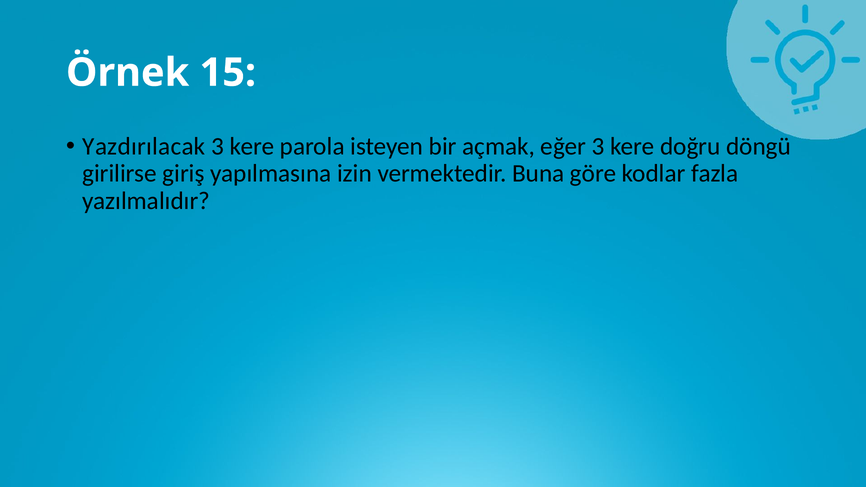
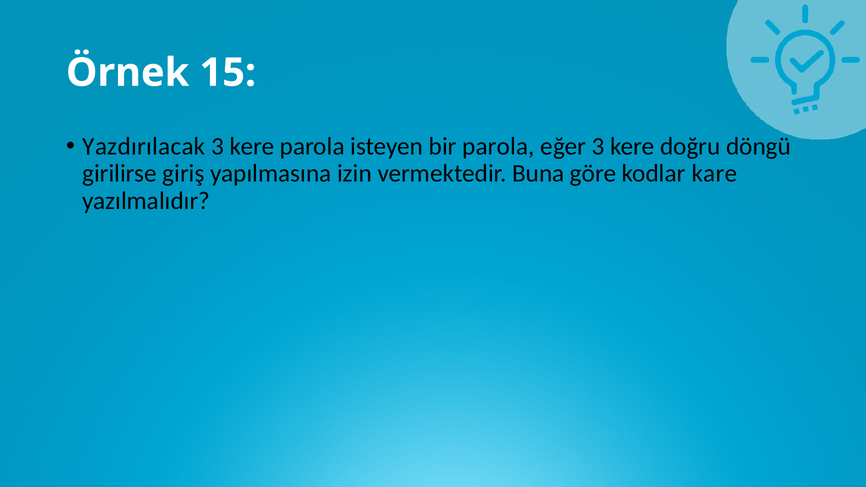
bir açmak: açmak -> parola (499, 146)
fazla: fazla -> kare (714, 174)
